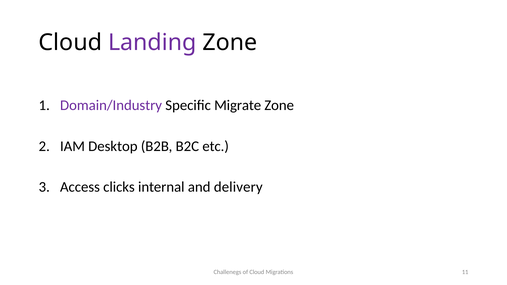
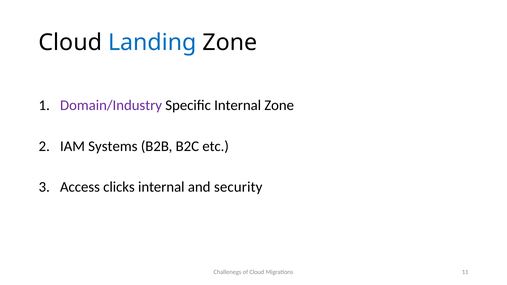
Landing colour: purple -> blue (152, 43)
Specific Migrate: Migrate -> Internal (238, 105)
Desktop: Desktop -> Systems (113, 146)
delivery: delivery -> security (238, 187)
